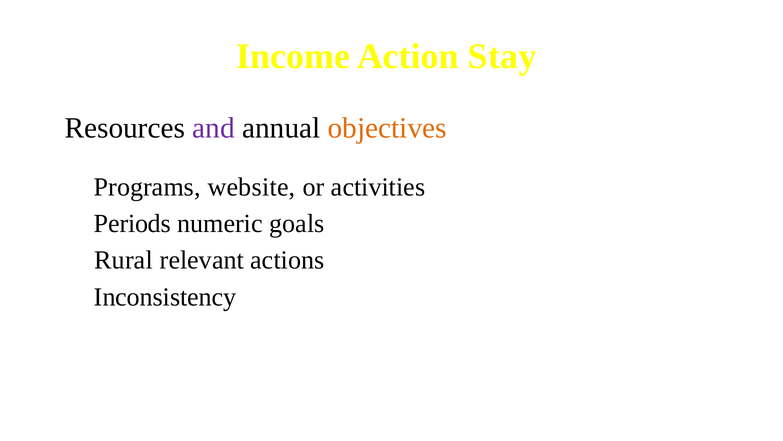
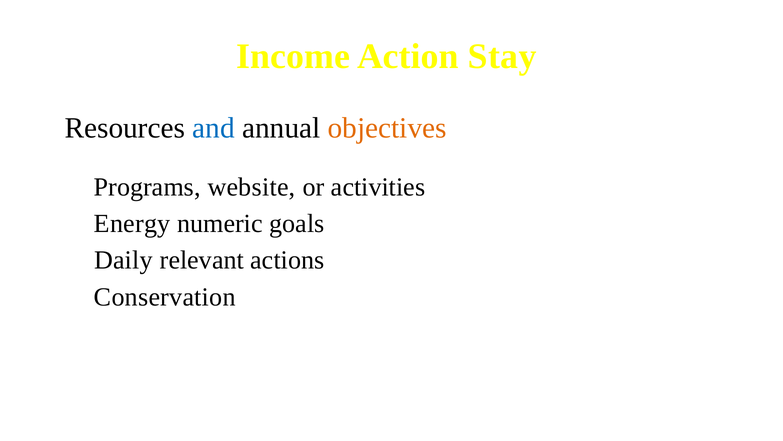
and colour: purple -> blue (214, 128)
Periods: Periods -> Energy (132, 223)
Rural: Rural -> Daily (124, 260)
Inconsistency: Inconsistency -> Conservation (165, 297)
